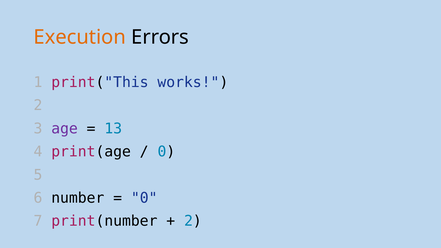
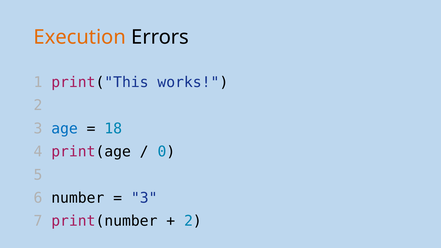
age colour: purple -> blue (65, 129)
13: 13 -> 18 (113, 129)
0: 0 -> 3 (144, 198)
